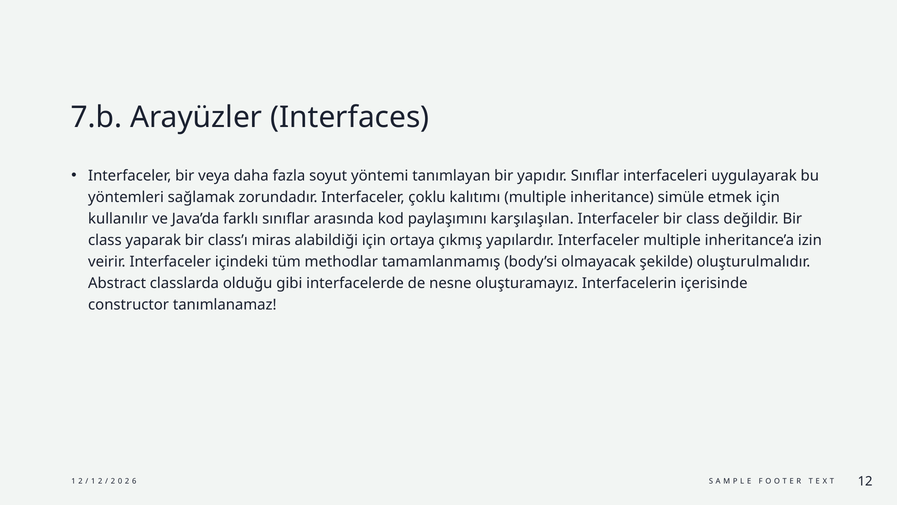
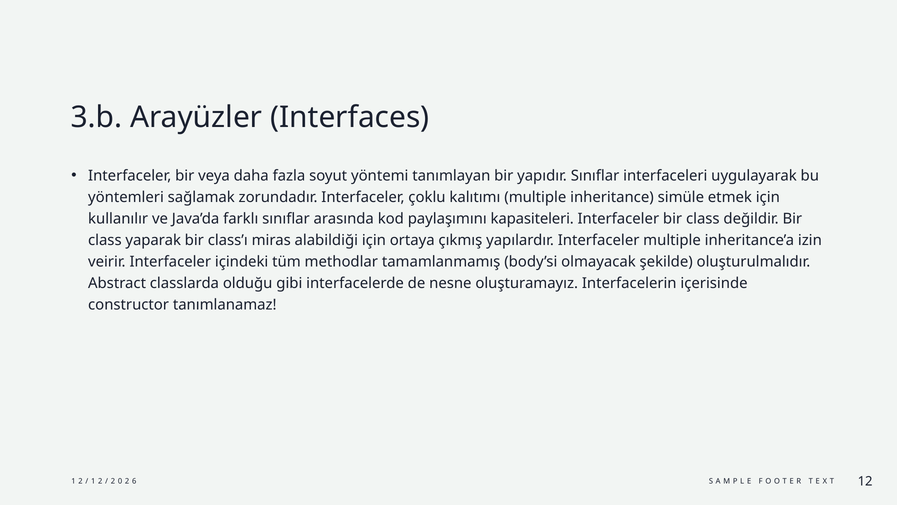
7.b: 7.b -> 3.b (97, 117)
karşılaşılan: karşılaşılan -> kapasiteleri (532, 219)
